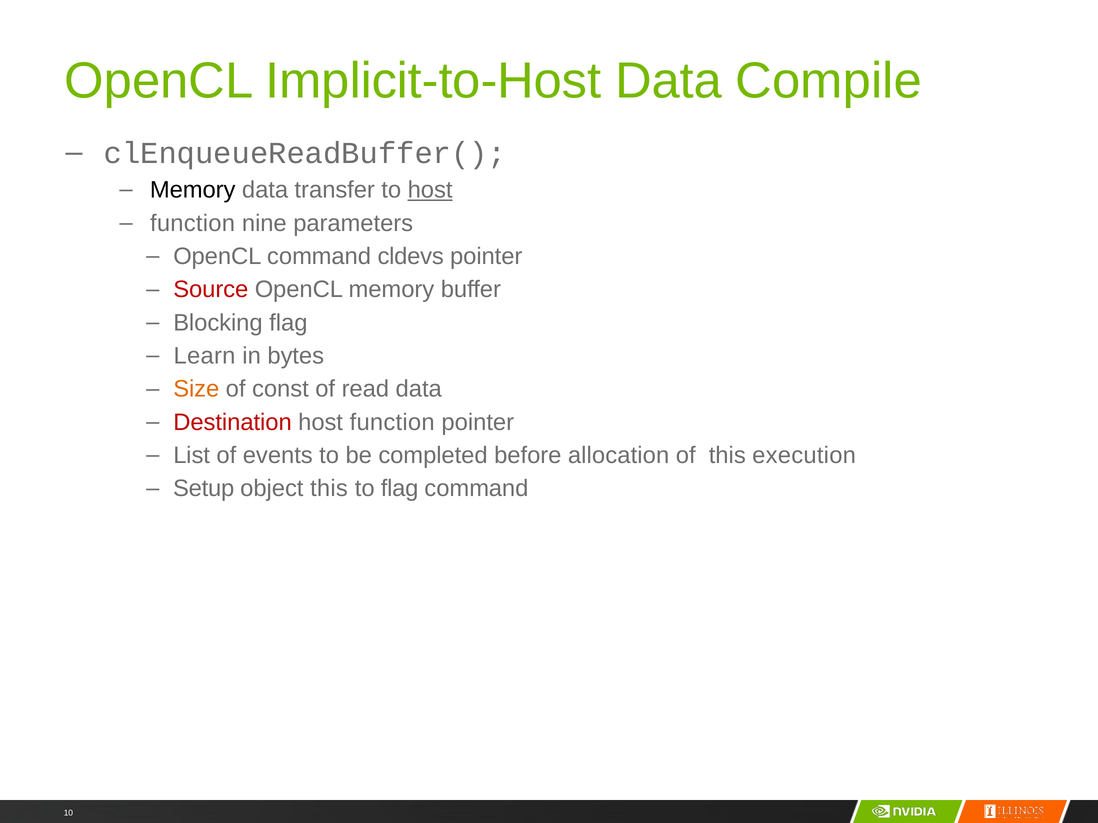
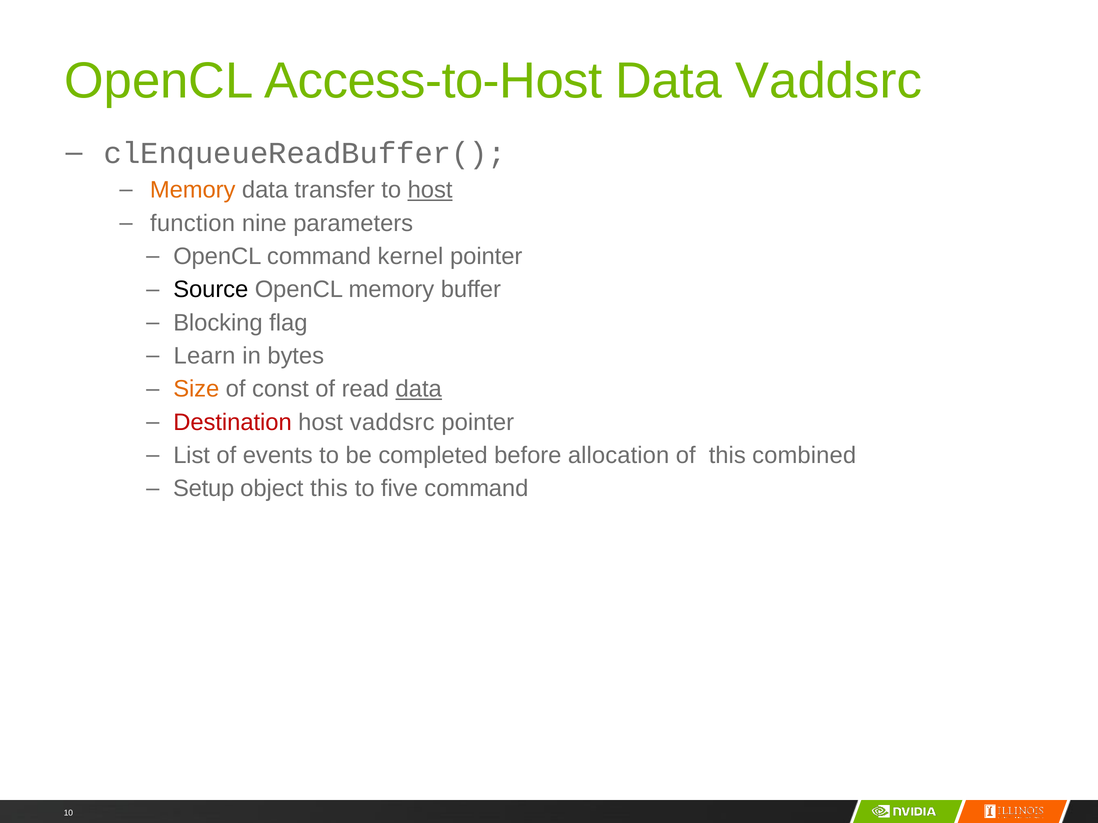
Implicit-to-Host: Implicit-to-Host -> Access-to-Host (433, 81)
Data Compile: Compile -> Vaddsrc (829, 81)
Memory colour: black -> orange (193, 190)
cldevs: cldevs -> kernel (410, 257)
Source colour: red -> black (211, 290)
data underline: none -> present (419, 389)
host function: function -> vaddsrc (392, 423)
execution: execution -> combined (804, 456)
to flag: flag -> five (399, 489)
